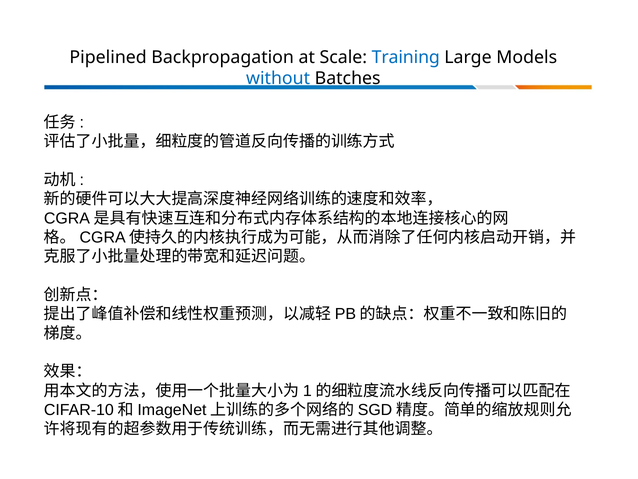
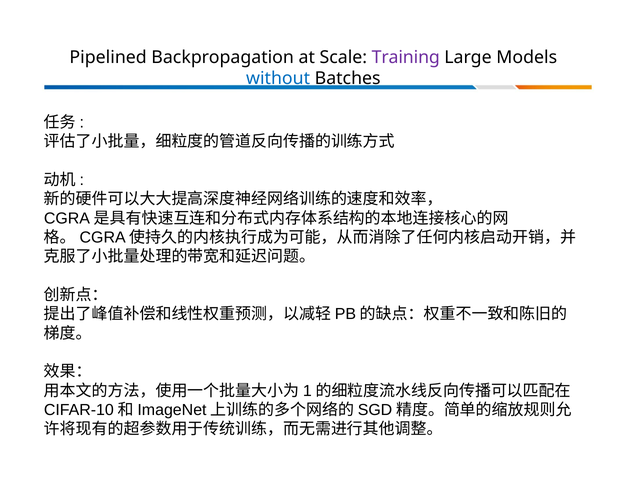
Training colour: blue -> purple (406, 57)
